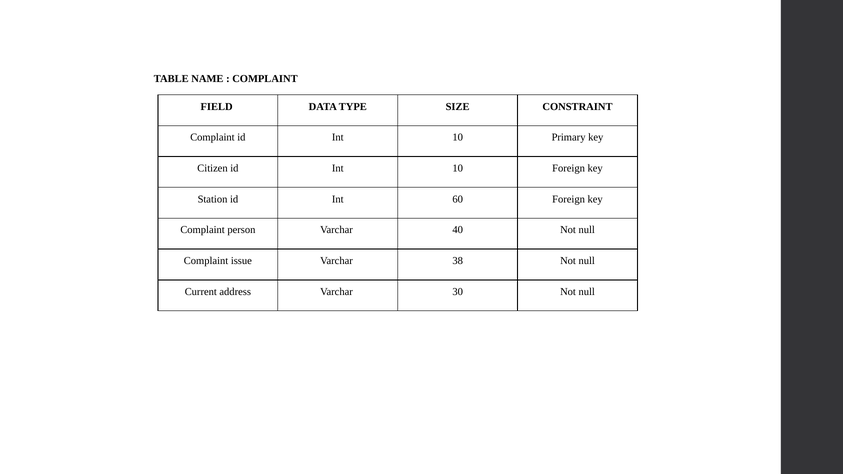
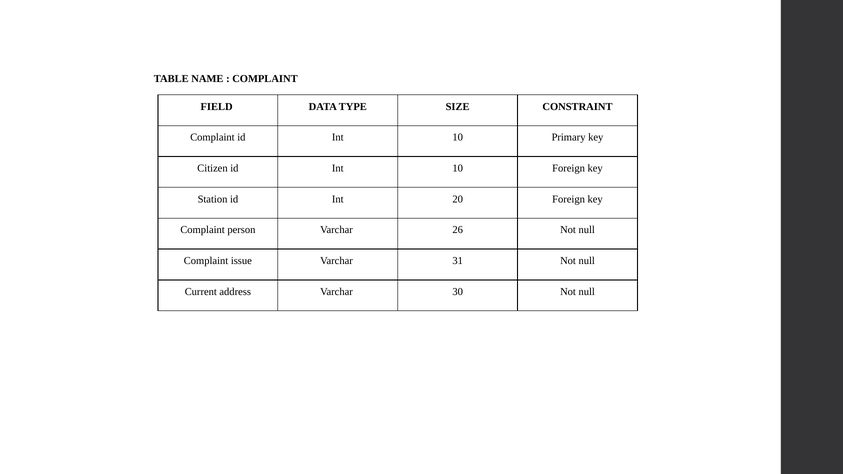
60: 60 -> 20 (458, 199)
40: 40 -> 26 (458, 230)
38: 38 -> 31 (458, 261)
